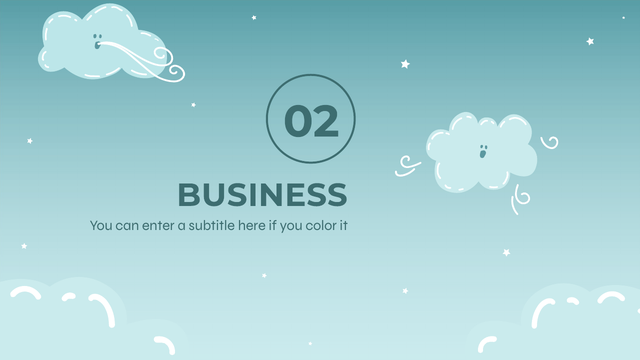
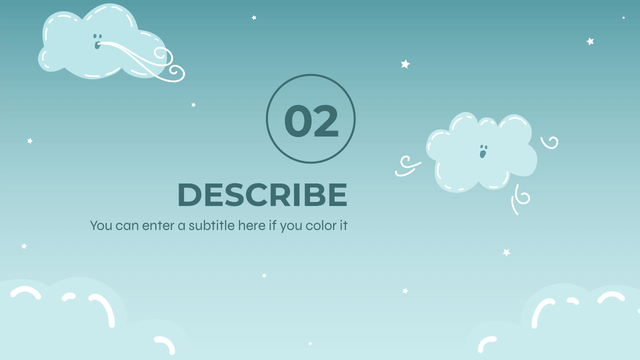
BUSINESS: BUSINESS -> DESCRIBE (262, 195)
